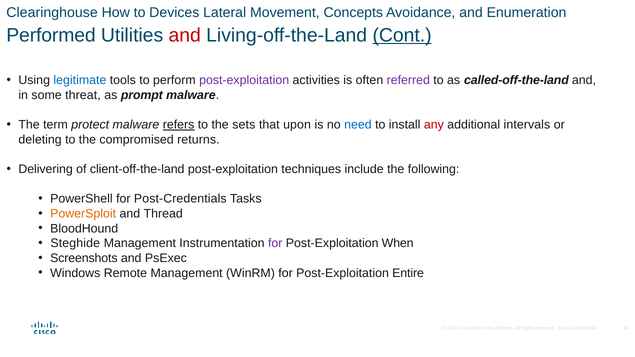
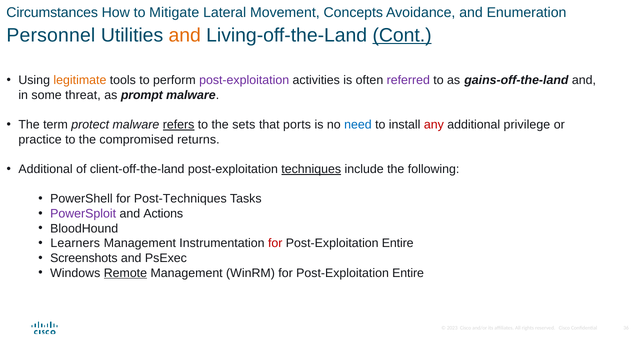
Clearinghouse: Clearinghouse -> Circumstances (52, 13)
Devices: Devices -> Mitigate (174, 13)
Performed: Performed -> Personnel (51, 35)
and colour: red -> orange (185, 35)
legitimate colour: blue -> orange (80, 80)
called-off-the-land: called-off-the-land -> gains-off-the-land (516, 80)
upon: upon -> ports (297, 125)
intervals: intervals -> privilege (527, 125)
deleting: deleting -> practice (40, 140)
Delivering: Delivering -> Additional (46, 169)
techniques underline: none -> present (311, 169)
Post-Credentials: Post-Credentials -> Post-Techniques (180, 199)
PowerSploit colour: orange -> purple (83, 214)
Thread: Thread -> Actions (163, 214)
Steghide: Steghide -> Learners (75, 243)
for colour: purple -> red (275, 243)
When: When -> Entire (398, 243)
Remote underline: none -> present (125, 273)
